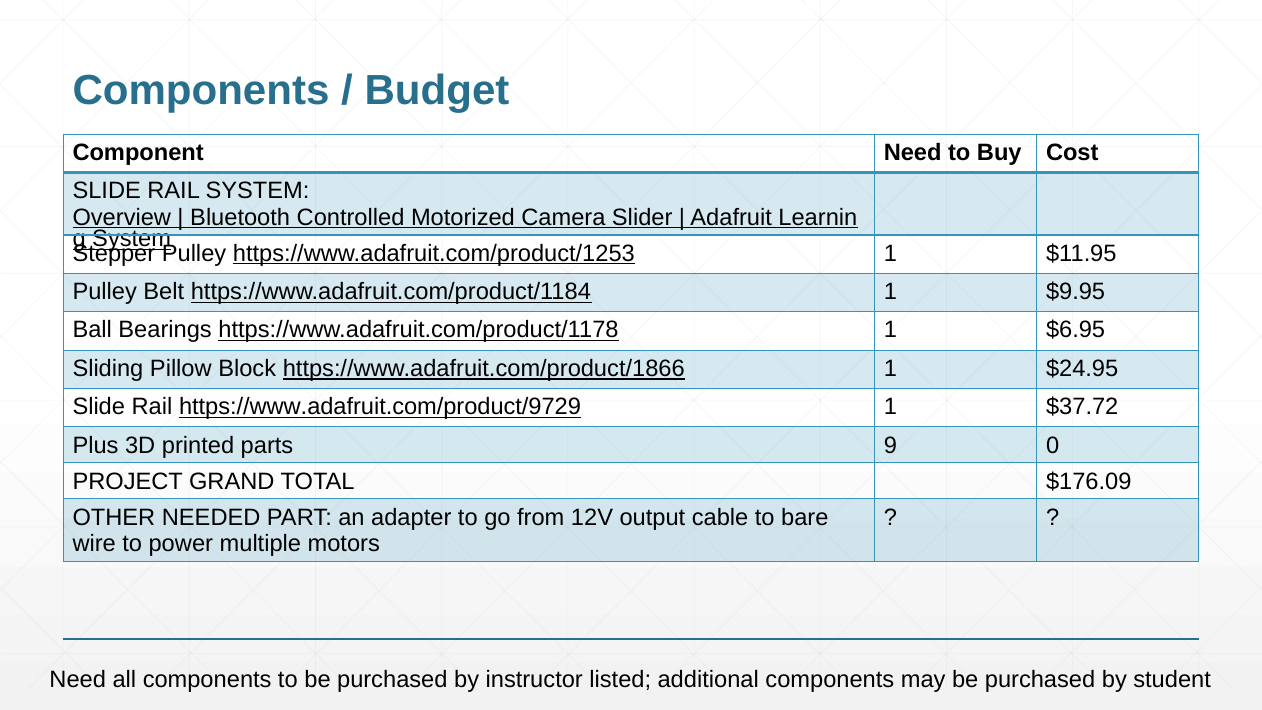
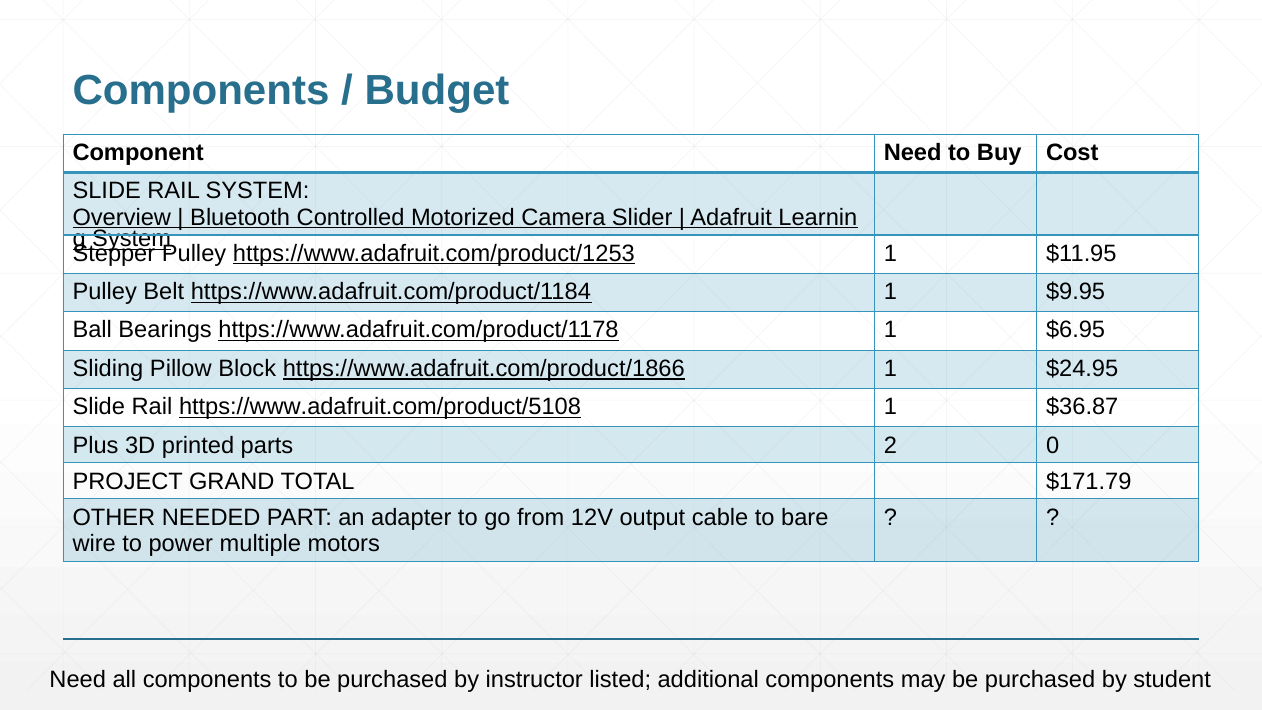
https://www.adafruit.com/product/9729: https://www.adafruit.com/product/9729 -> https://www.adafruit.com/product/5108 (380, 407)
$37.72: $37.72 -> $36.87 (1082, 407)
9: 9 -> 2 (890, 445)
$176.09: $176.09 -> $171.79 (1089, 481)
